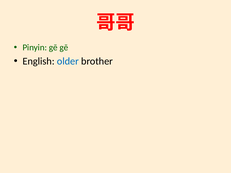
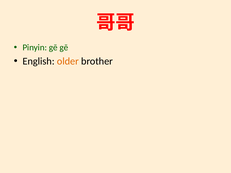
older colour: blue -> orange (68, 61)
